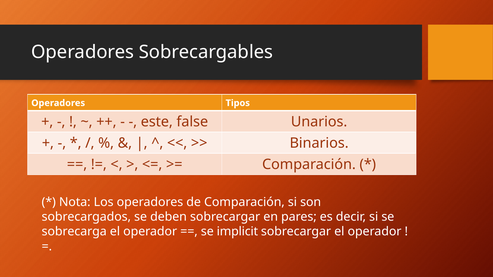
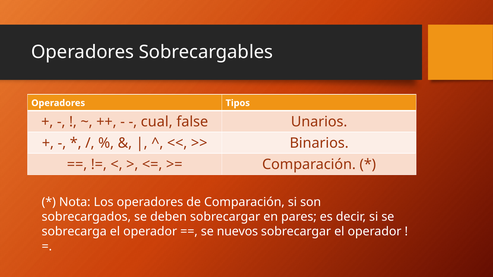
este: este -> cual (157, 122)
implicit: implicit -> nuevos (237, 232)
